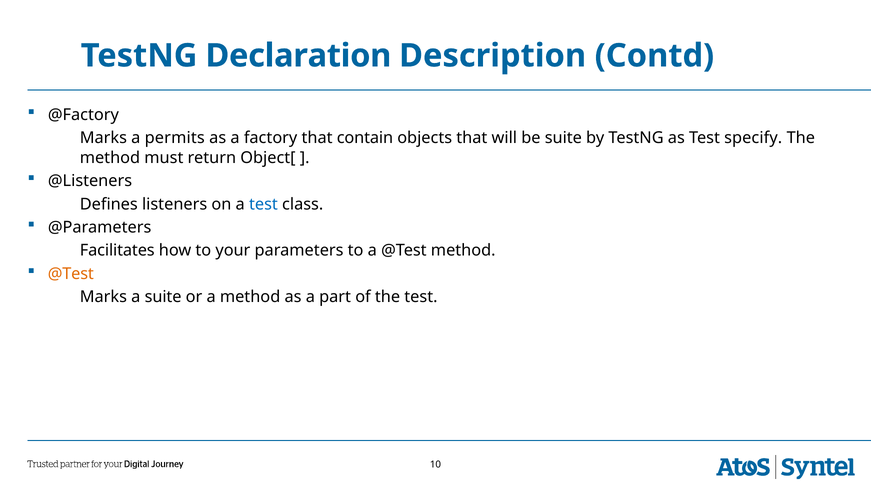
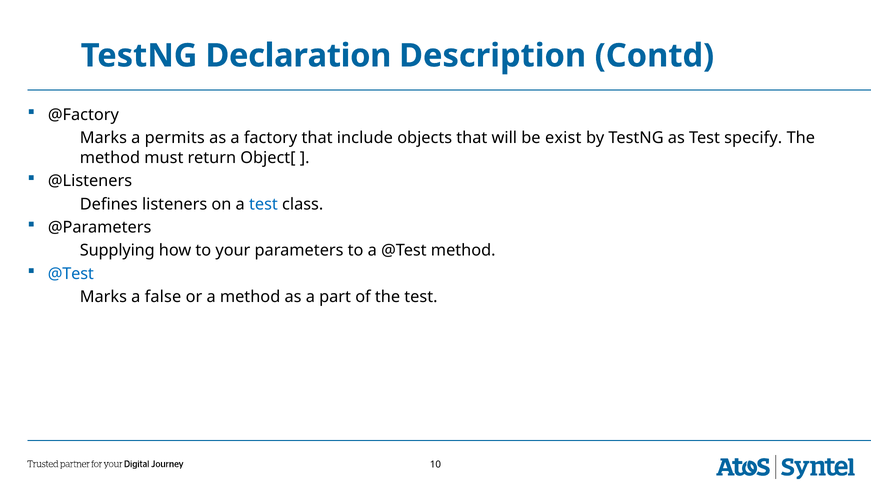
contain: contain -> include (365, 138)
be suite: suite -> exist (563, 138)
Facilitates: Facilitates -> Supplying (117, 251)
@Test colour: orange -> blue (71, 274)
a suite: suite -> false (163, 297)
